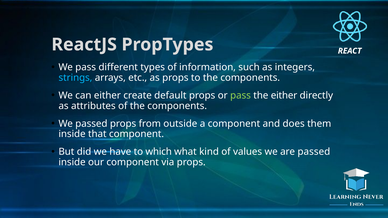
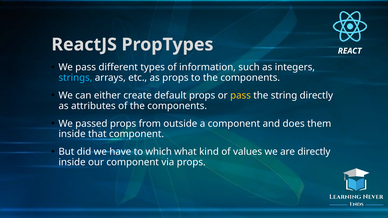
pass colour: light green -> yellow (241, 96)
the either: either -> string (284, 96)
are passed: passed -> directly (314, 152)
